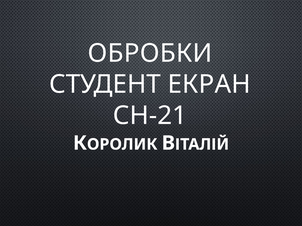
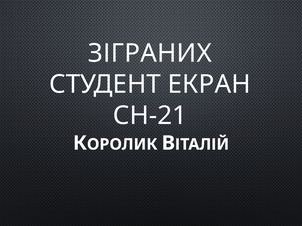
ОБРОБКИ: ОБРОБКИ -> ЗІГРАНИХ (150, 53)
